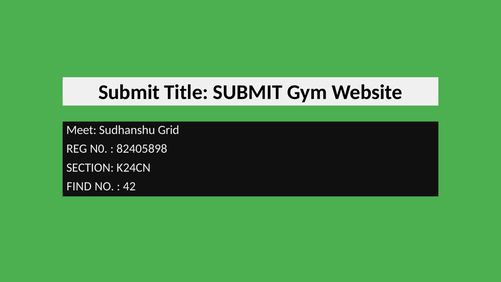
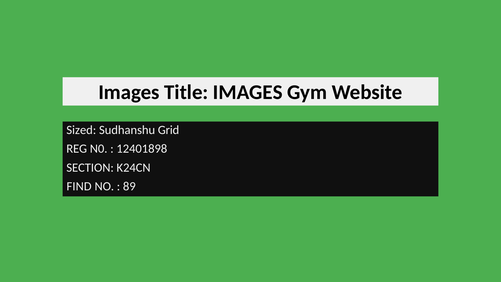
Submit: Submit -> Images (129, 92)
Title SUBMIT: SUBMIT -> IMAGES (248, 92)
Meet: Meet -> Sized (81, 130)
82405898: 82405898 -> 12401898 (142, 149)
42: 42 -> 89 (129, 186)
